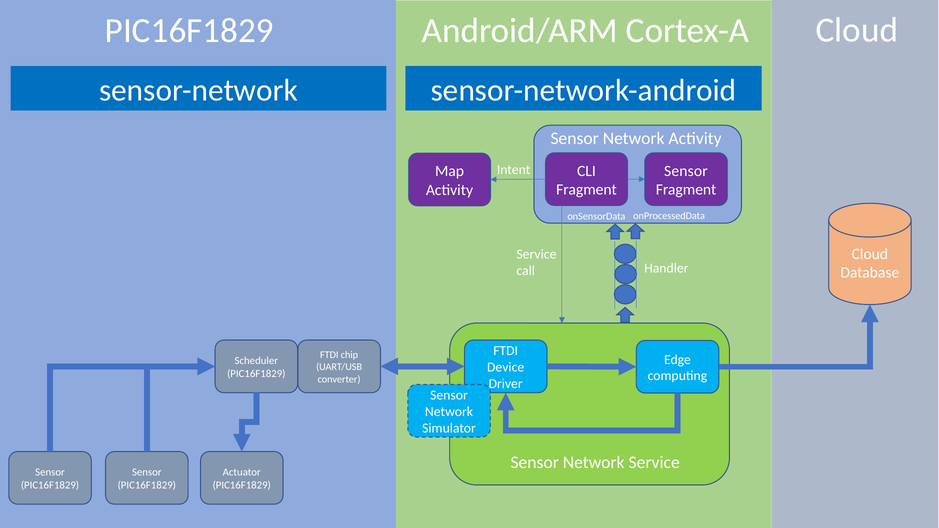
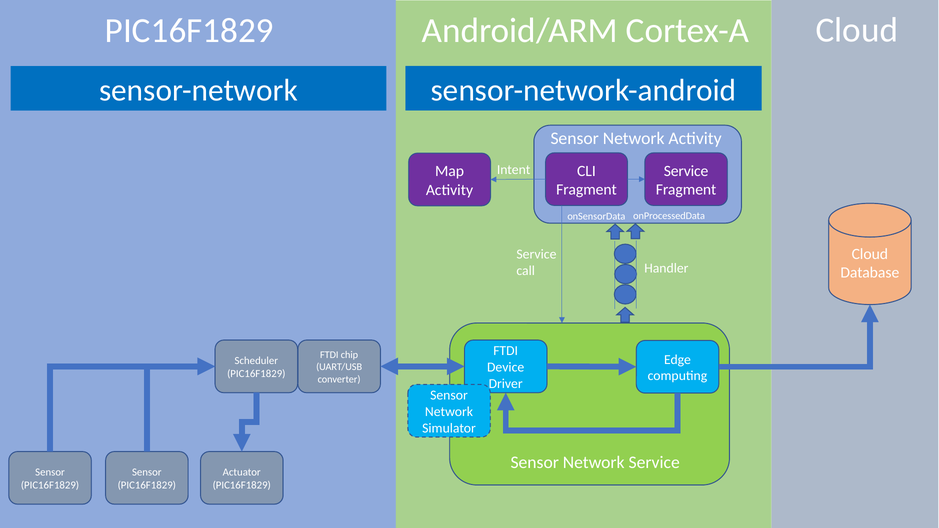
Intent Sensor: Sensor -> Service (686, 171)
